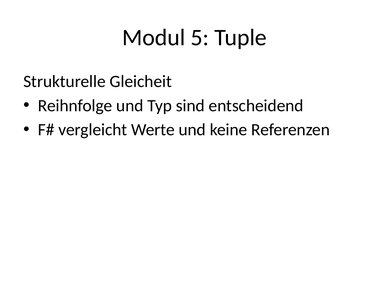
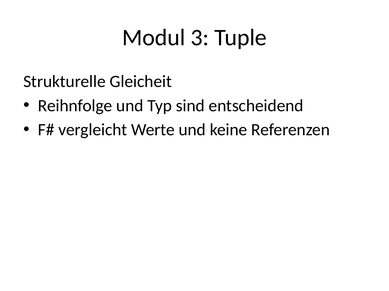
5: 5 -> 3 (200, 38)
